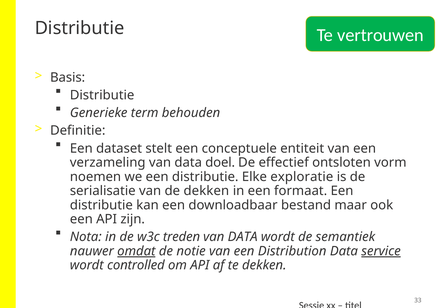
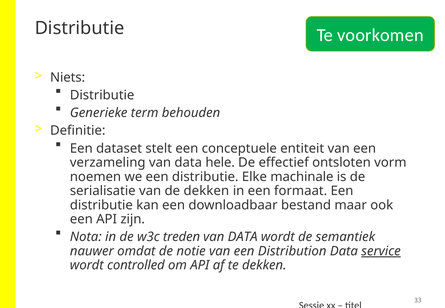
vertrouwen: vertrouwen -> voorkomen (380, 35)
Basis: Basis -> Niets (68, 77)
doel: doel -> hele (220, 163)
exploratie: exploratie -> machinale (302, 177)
omdat underline: present -> none (136, 251)
